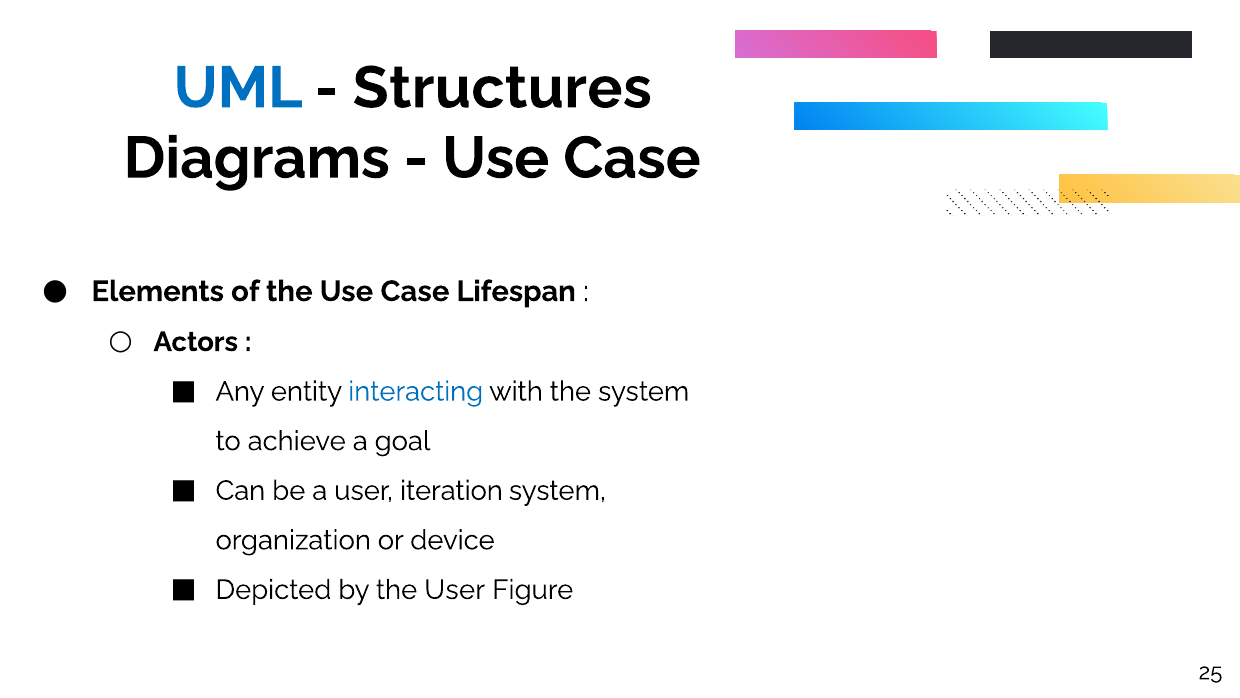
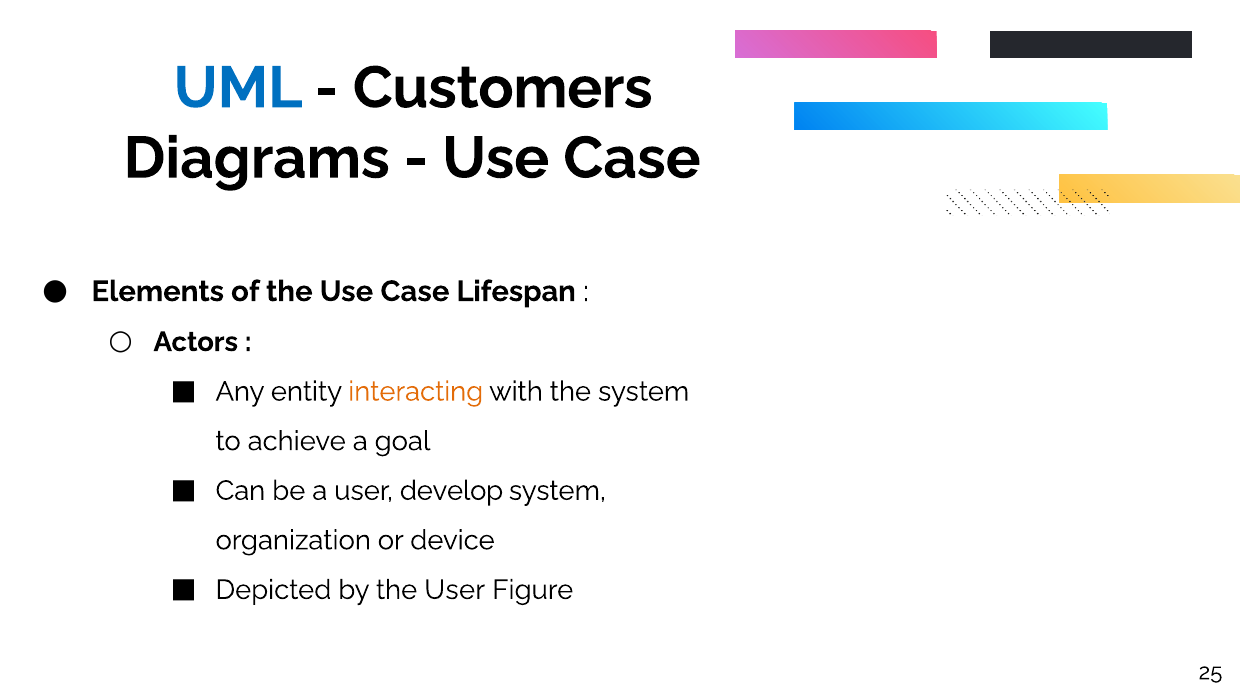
Structures: Structures -> Customers (503, 88)
interacting colour: blue -> orange (416, 391)
iteration: iteration -> develop (452, 490)
